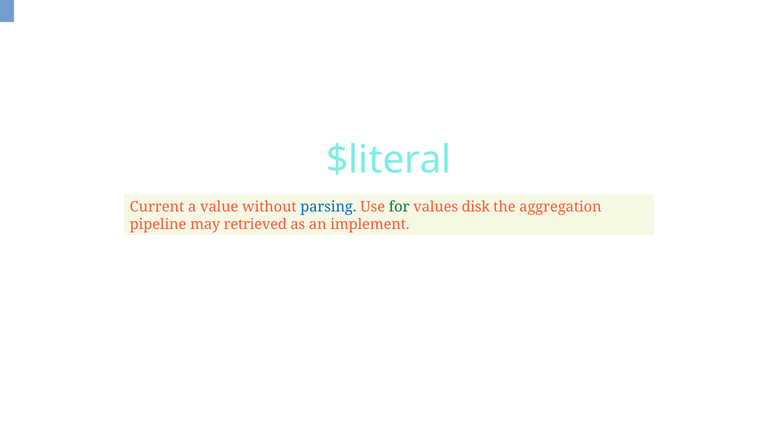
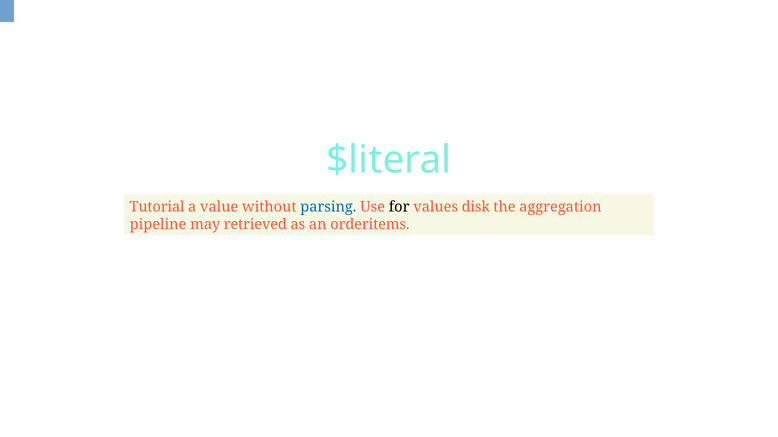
Current: Current -> Tutorial (157, 207)
for colour: green -> black (399, 207)
implement: implement -> orderitems (370, 225)
